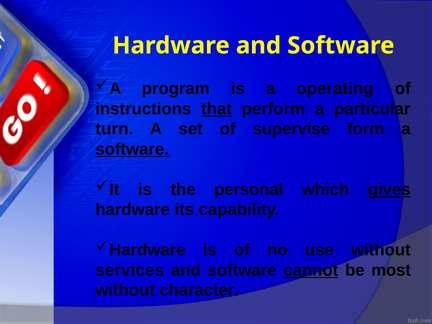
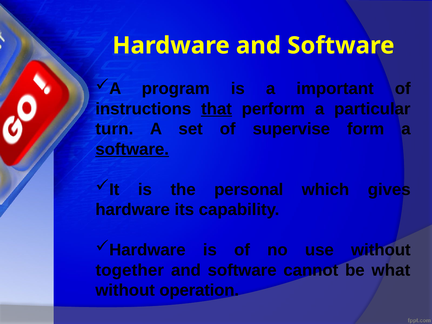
operating: operating -> important (335, 89)
gives underline: present -> none (389, 189)
services: services -> together (130, 270)
cannot underline: present -> none (311, 270)
most: most -> what (391, 270)
character: character -> operation (199, 290)
